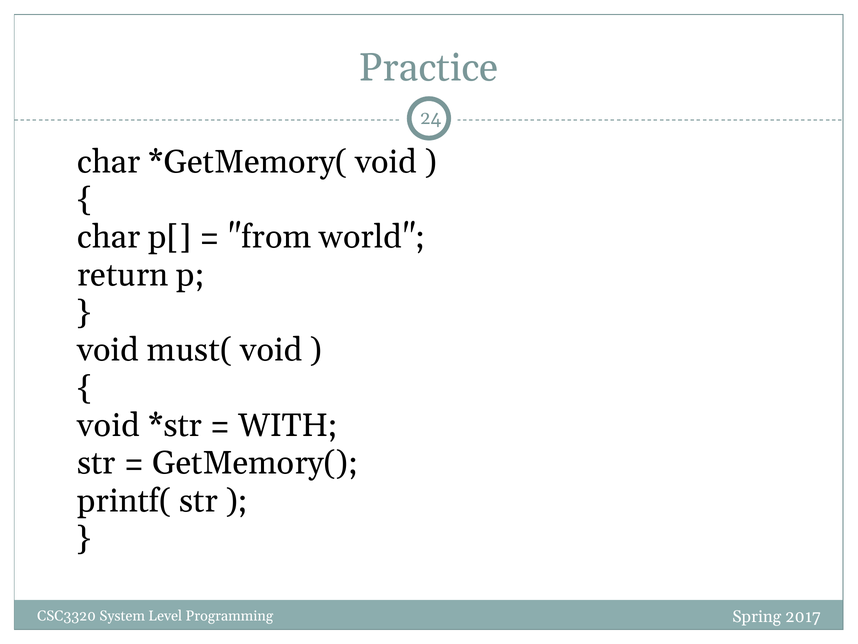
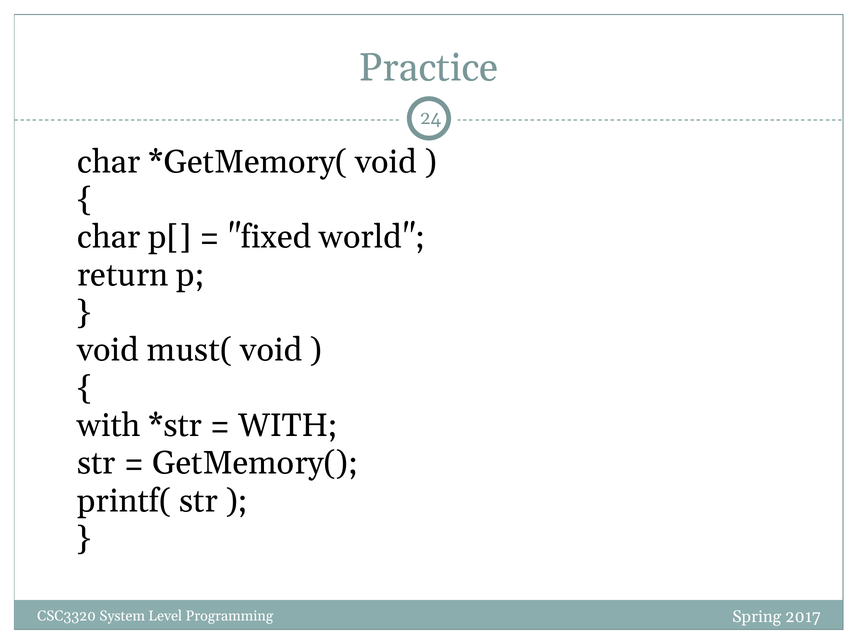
from: from -> fixed (270, 237)
void: void -> with (109, 425)
